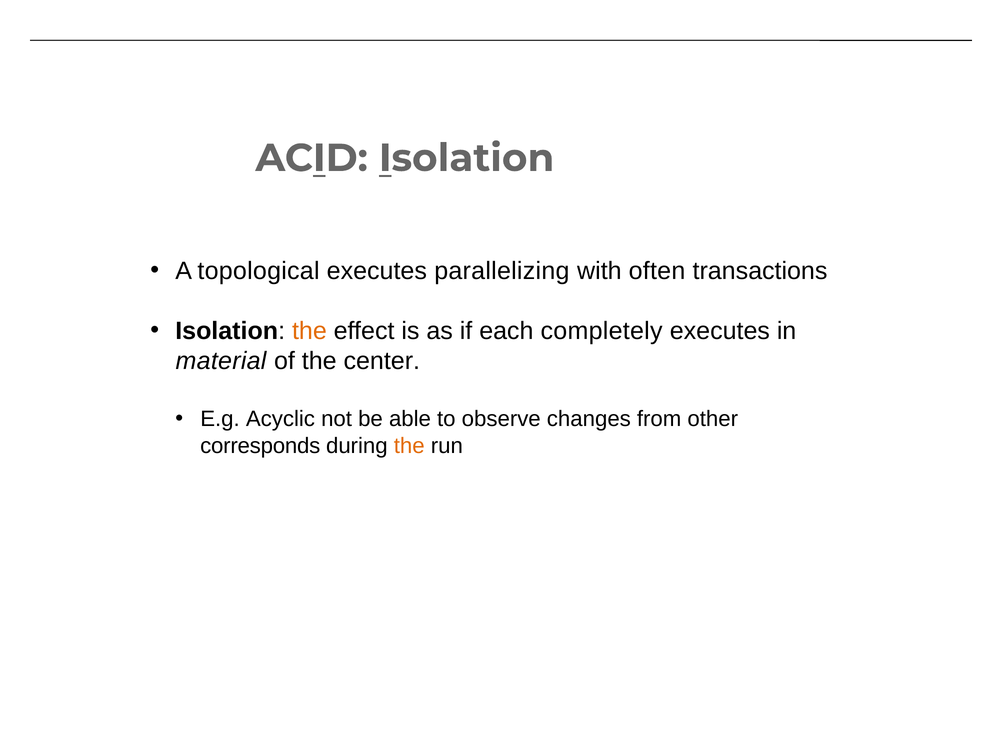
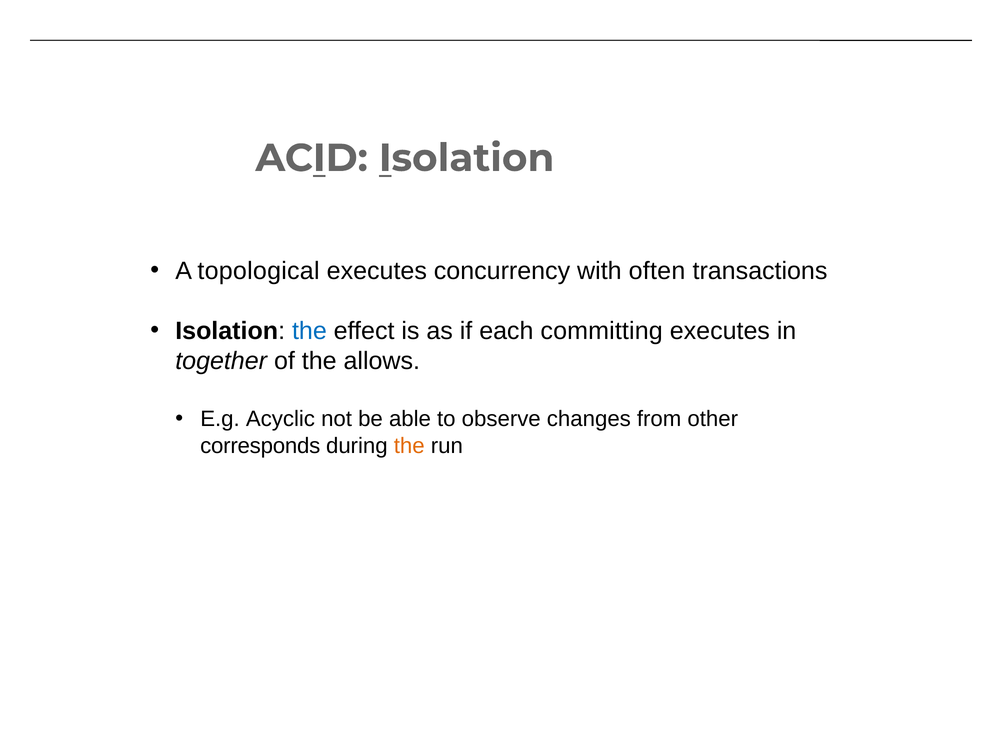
parallelizing: parallelizing -> concurrency (502, 271)
the colour: orange -> blue (309, 331)
completely: completely -> committing (602, 331)
material: material -> together (221, 361)
center: center -> allows (382, 361)
